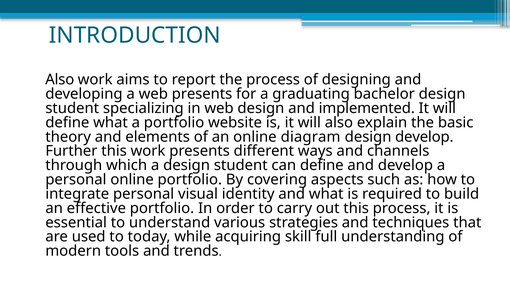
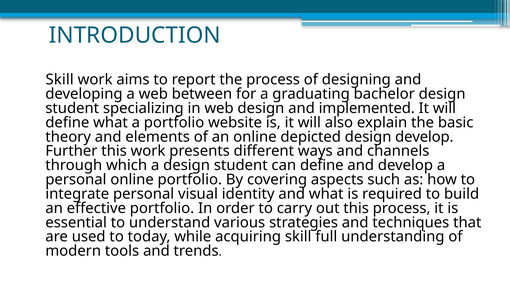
Also: Also -> Skill (60, 80)
web presents: presents -> between (202, 94)
diagram: diagram -> depicted (311, 137)
